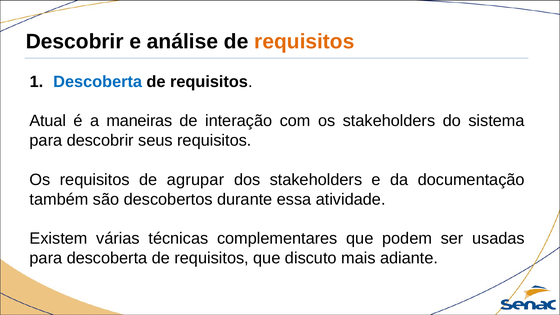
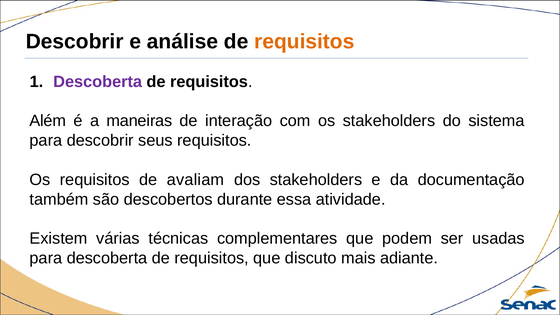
Descoberta colour: blue -> purple (98, 82)
Atual: Atual -> Além (48, 121)
agrupar: agrupar -> avaliam (196, 180)
